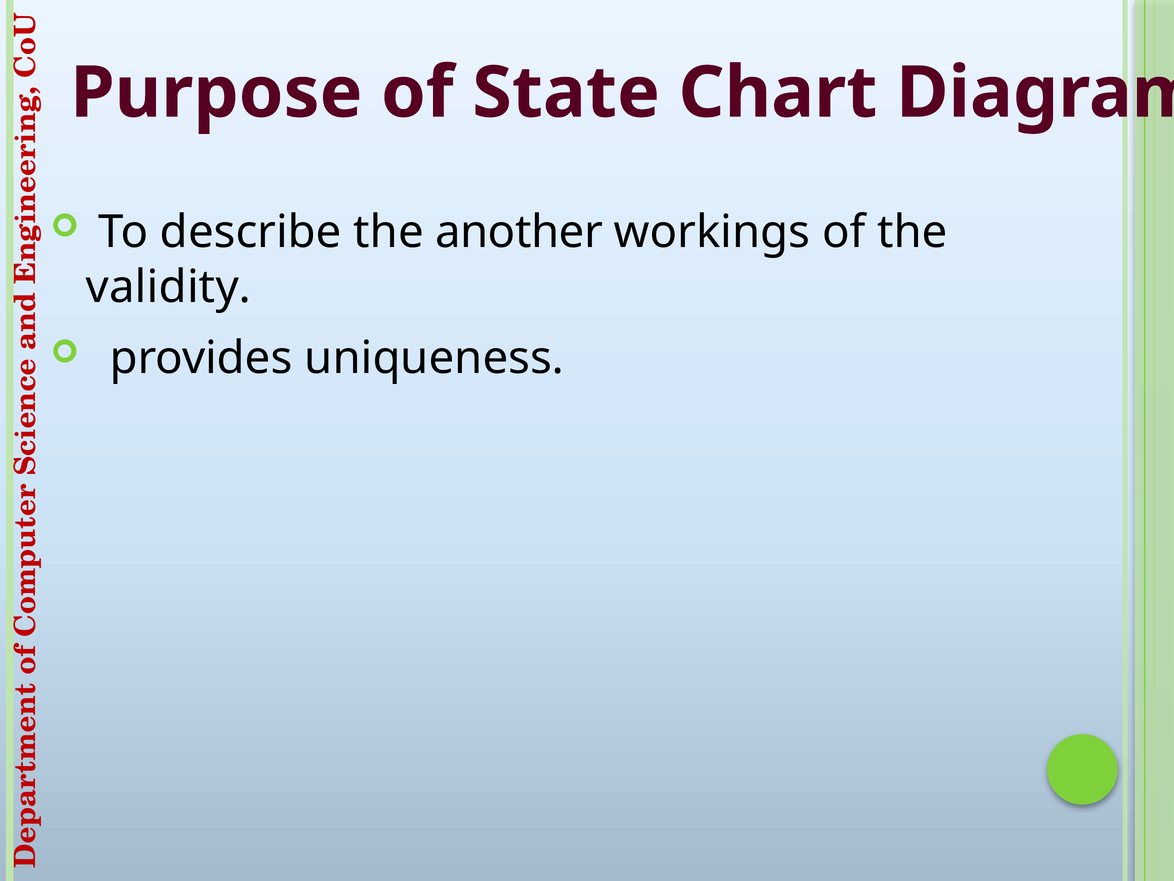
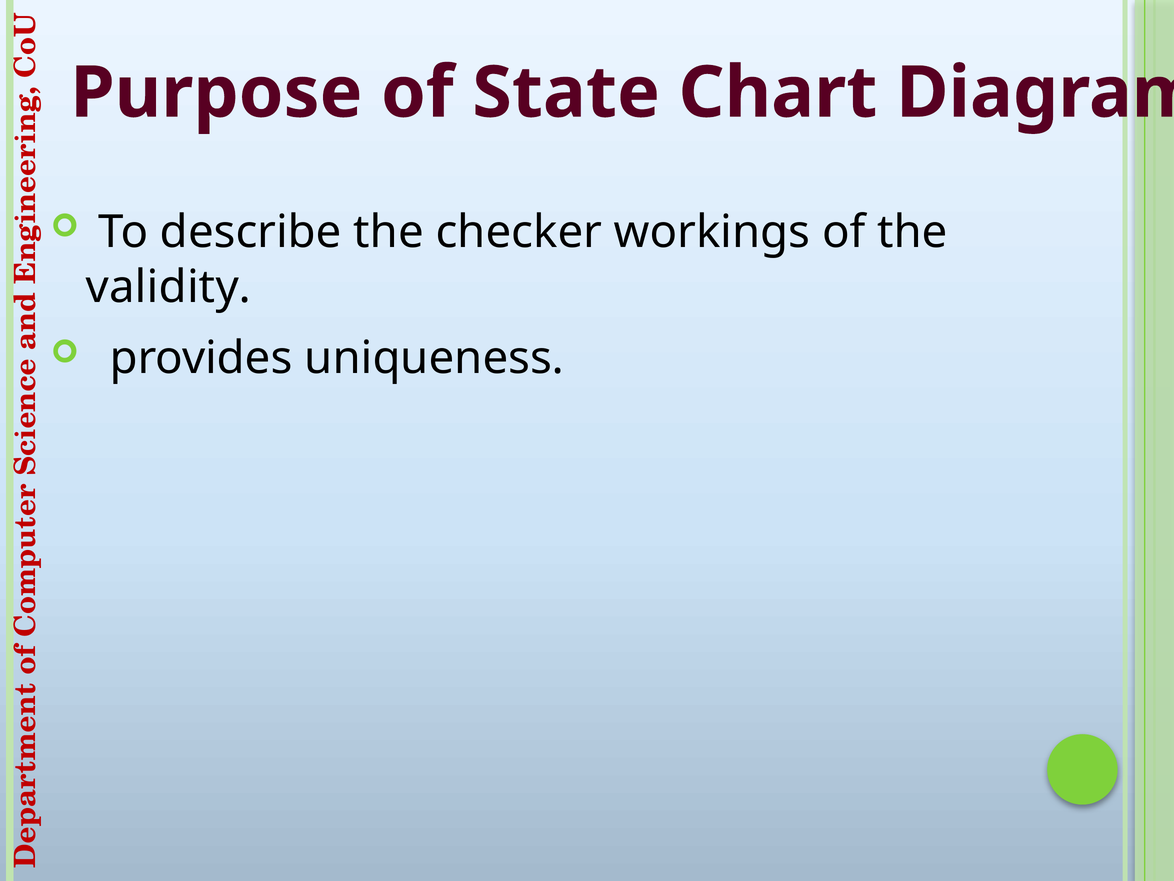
another: another -> checker (519, 232)
